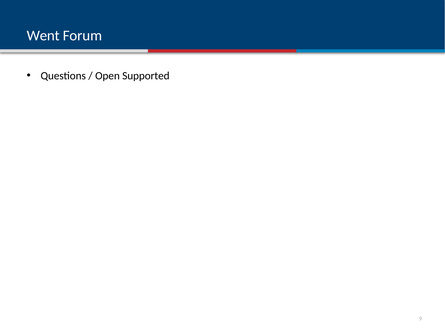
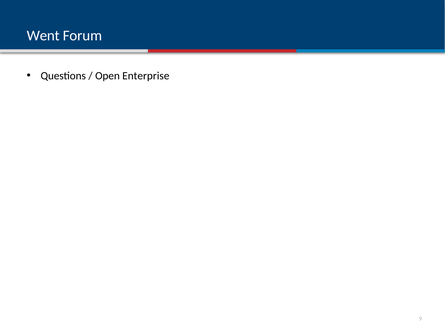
Supported: Supported -> Enterprise (146, 76)
